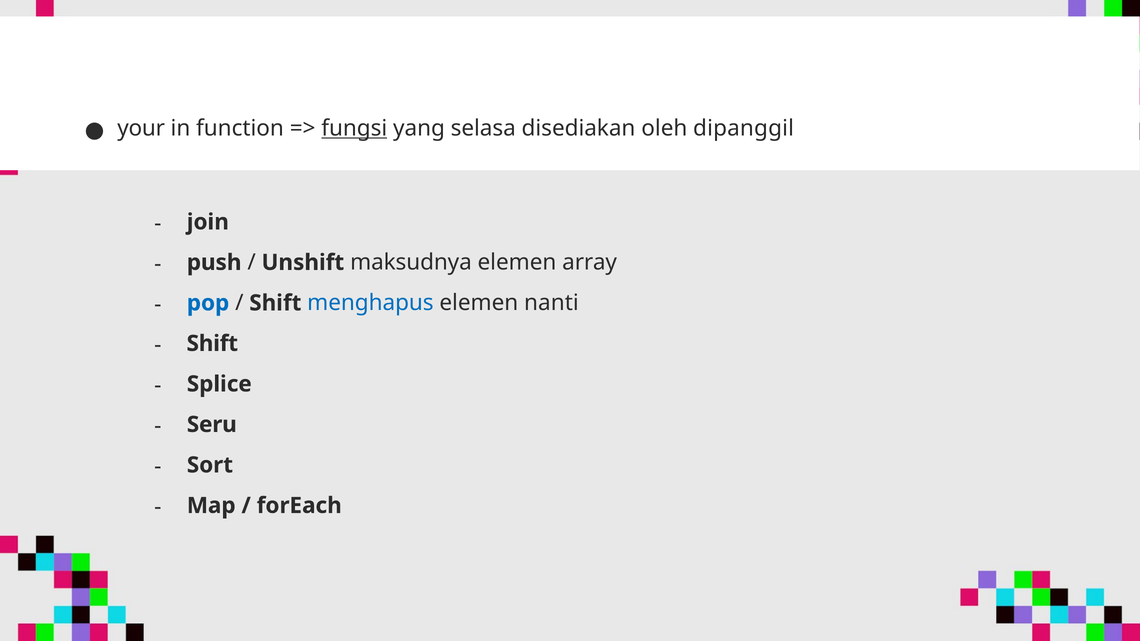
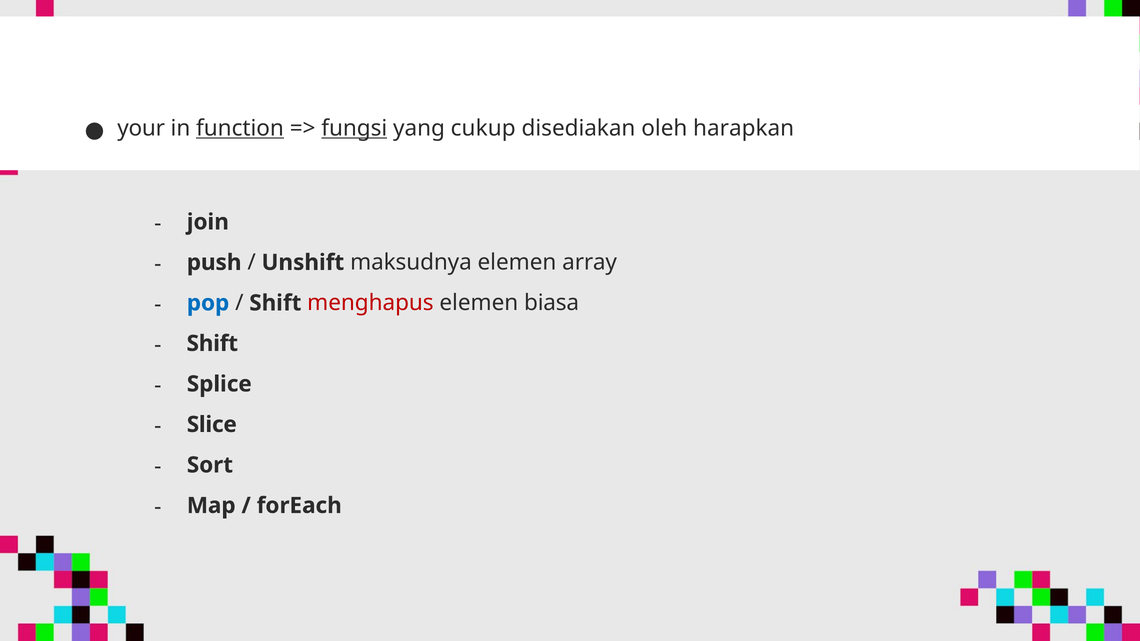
function underline: none -> present (240, 128)
selasa: selasa -> cukup (483, 128)
dipanggil: dipanggil -> harapkan (744, 128)
menghapus colour: blue -> red (370, 303)
nanti: nanti -> biasa (552, 303)
Seru: Seru -> Slice (212, 425)
